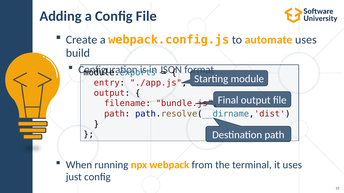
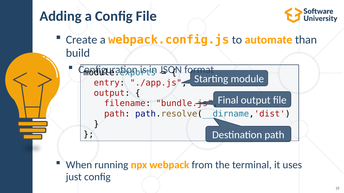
automate uses: uses -> than (306, 40)
